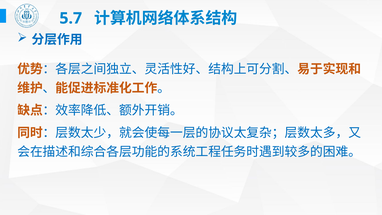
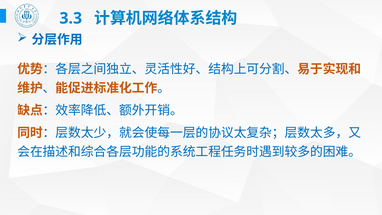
5.7: 5.7 -> 3.3 (71, 18)
